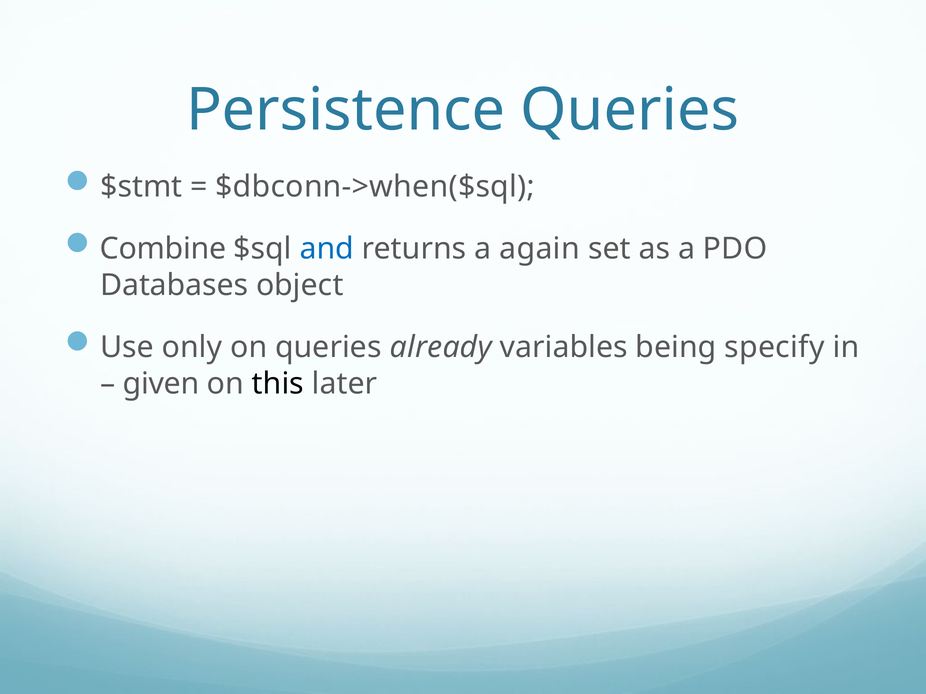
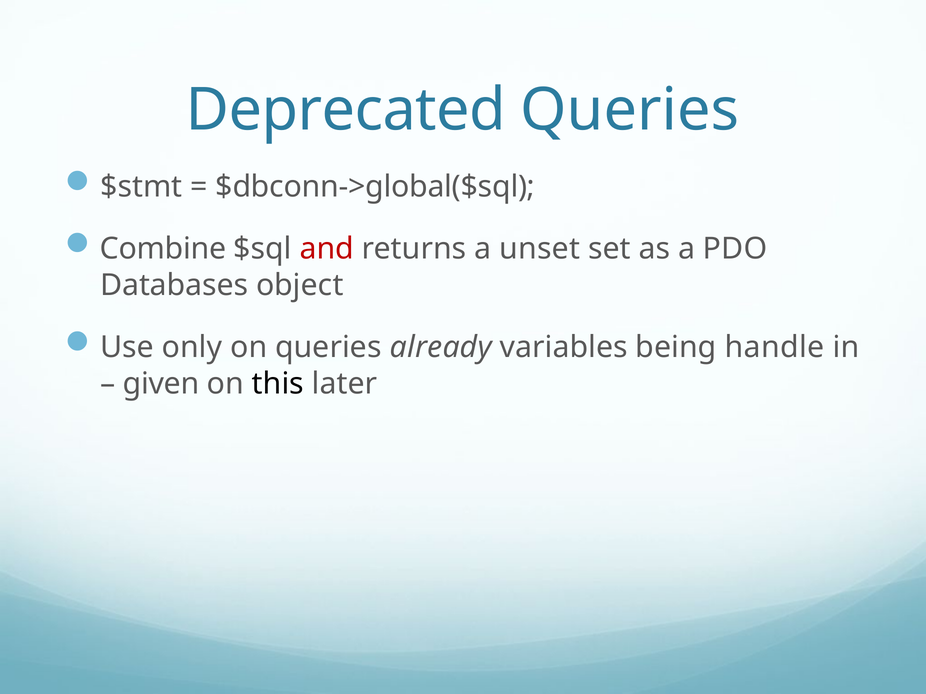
Persistence: Persistence -> Deprecated (346, 110)
$dbconn->when($sql: $dbconn->when($sql -> $dbconn->global($sql (375, 187)
and colour: blue -> red (327, 249)
again: again -> unset (540, 249)
specify: specify -> handle (774, 347)
